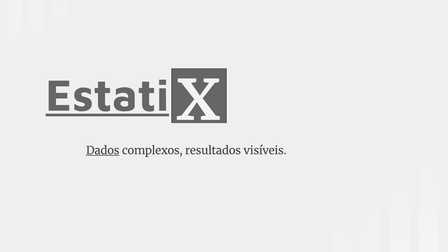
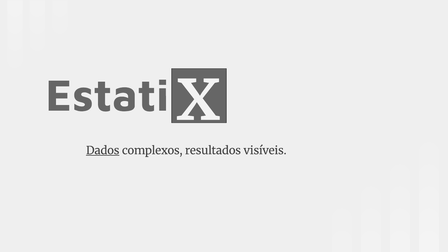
Estati underline: present -> none (107, 96)
